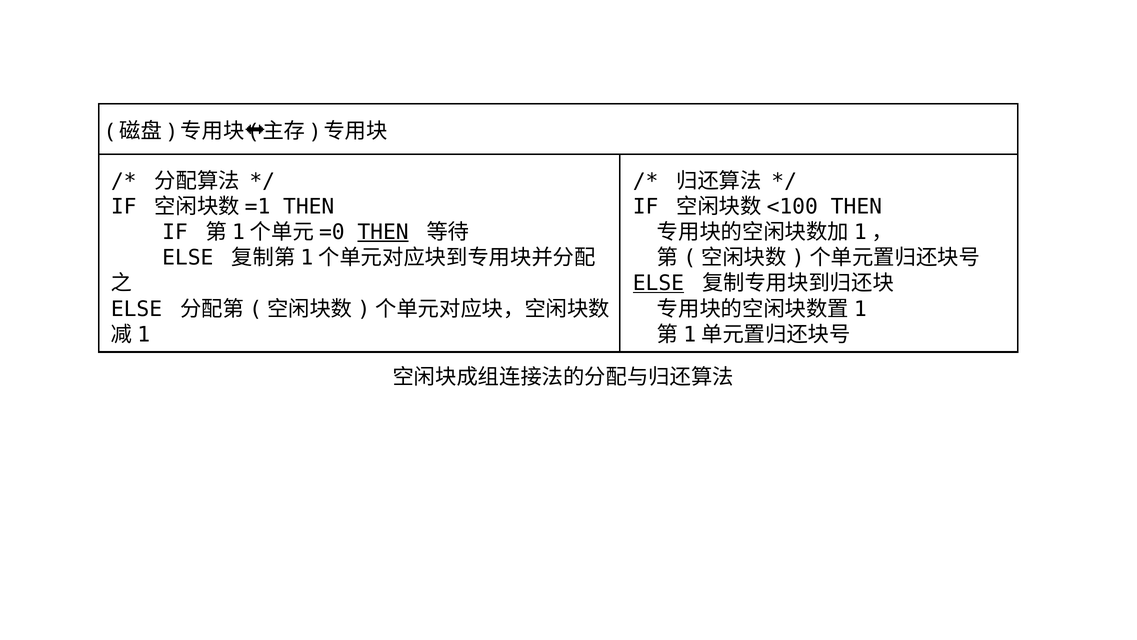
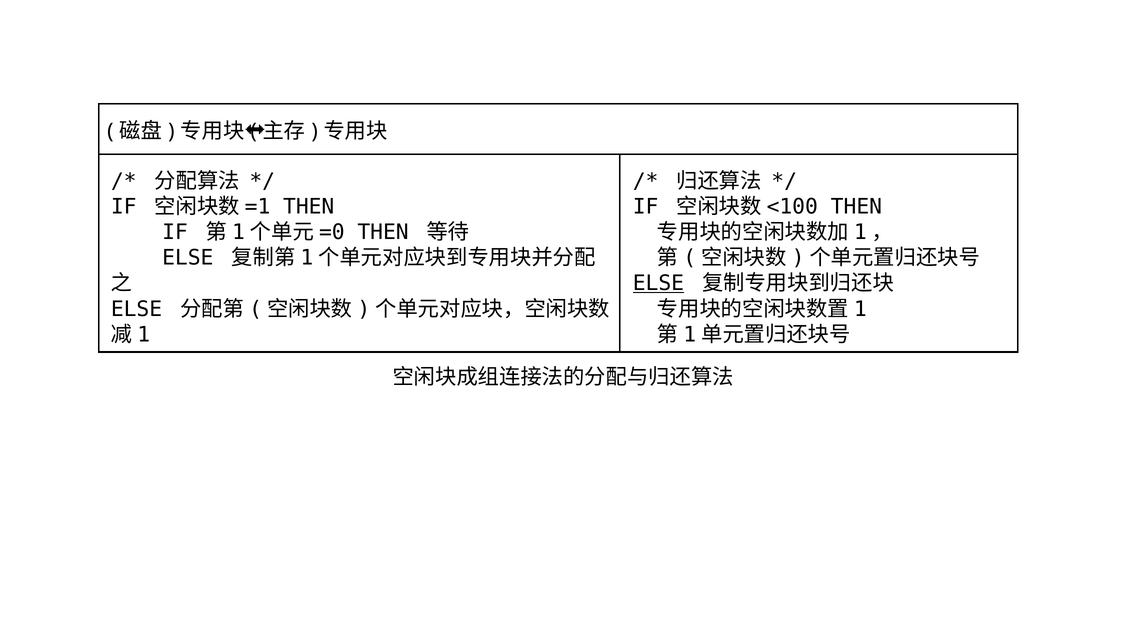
THEN underline: present -> none (383, 232)
